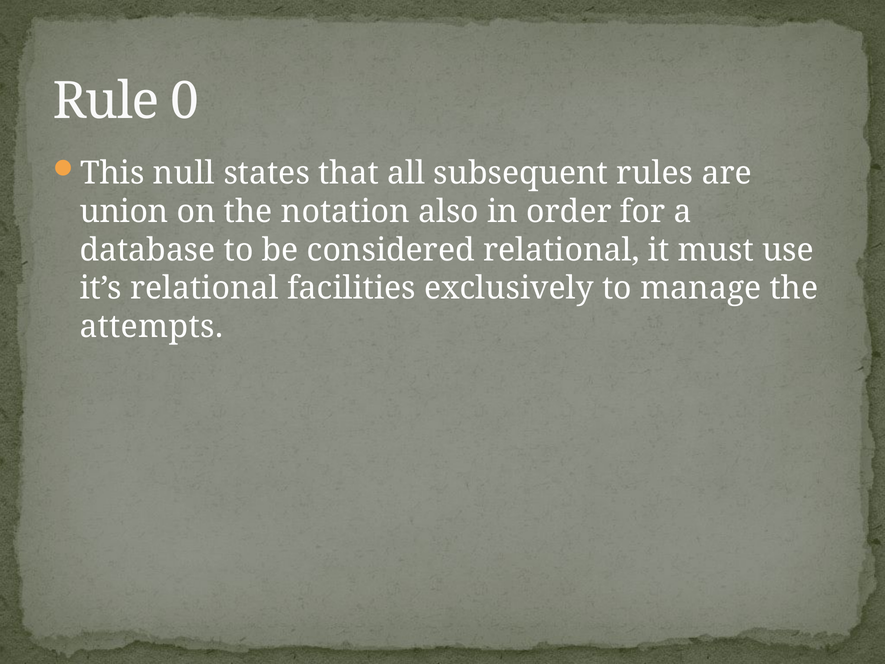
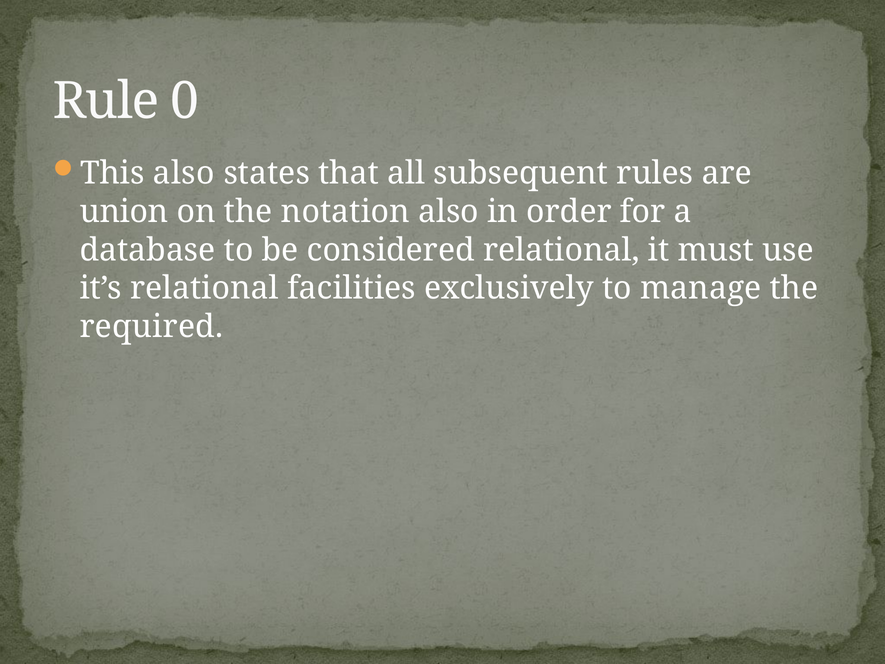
This null: null -> also (184, 173)
attempts: attempts -> required (151, 327)
